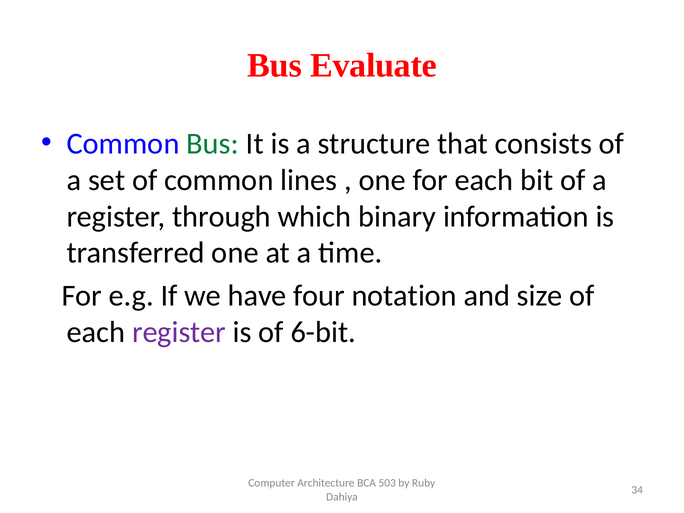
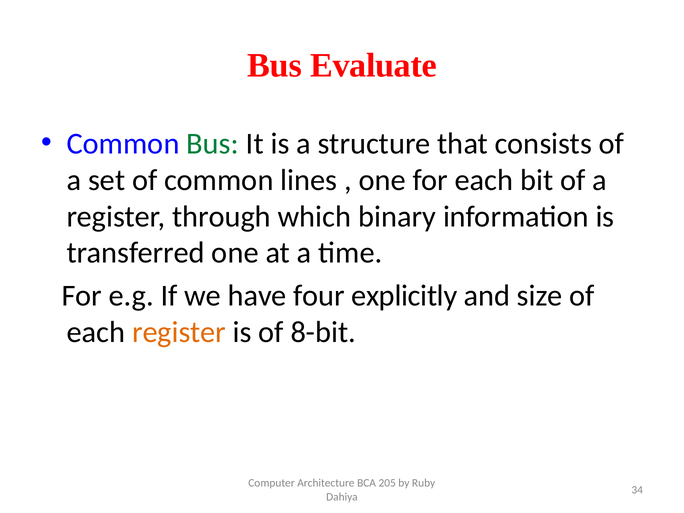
notation: notation -> explicitly (404, 296)
register colour: purple -> orange (179, 332)
6-bit: 6-bit -> 8-bit (323, 332)
503: 503 -> 205 (387, 483)
